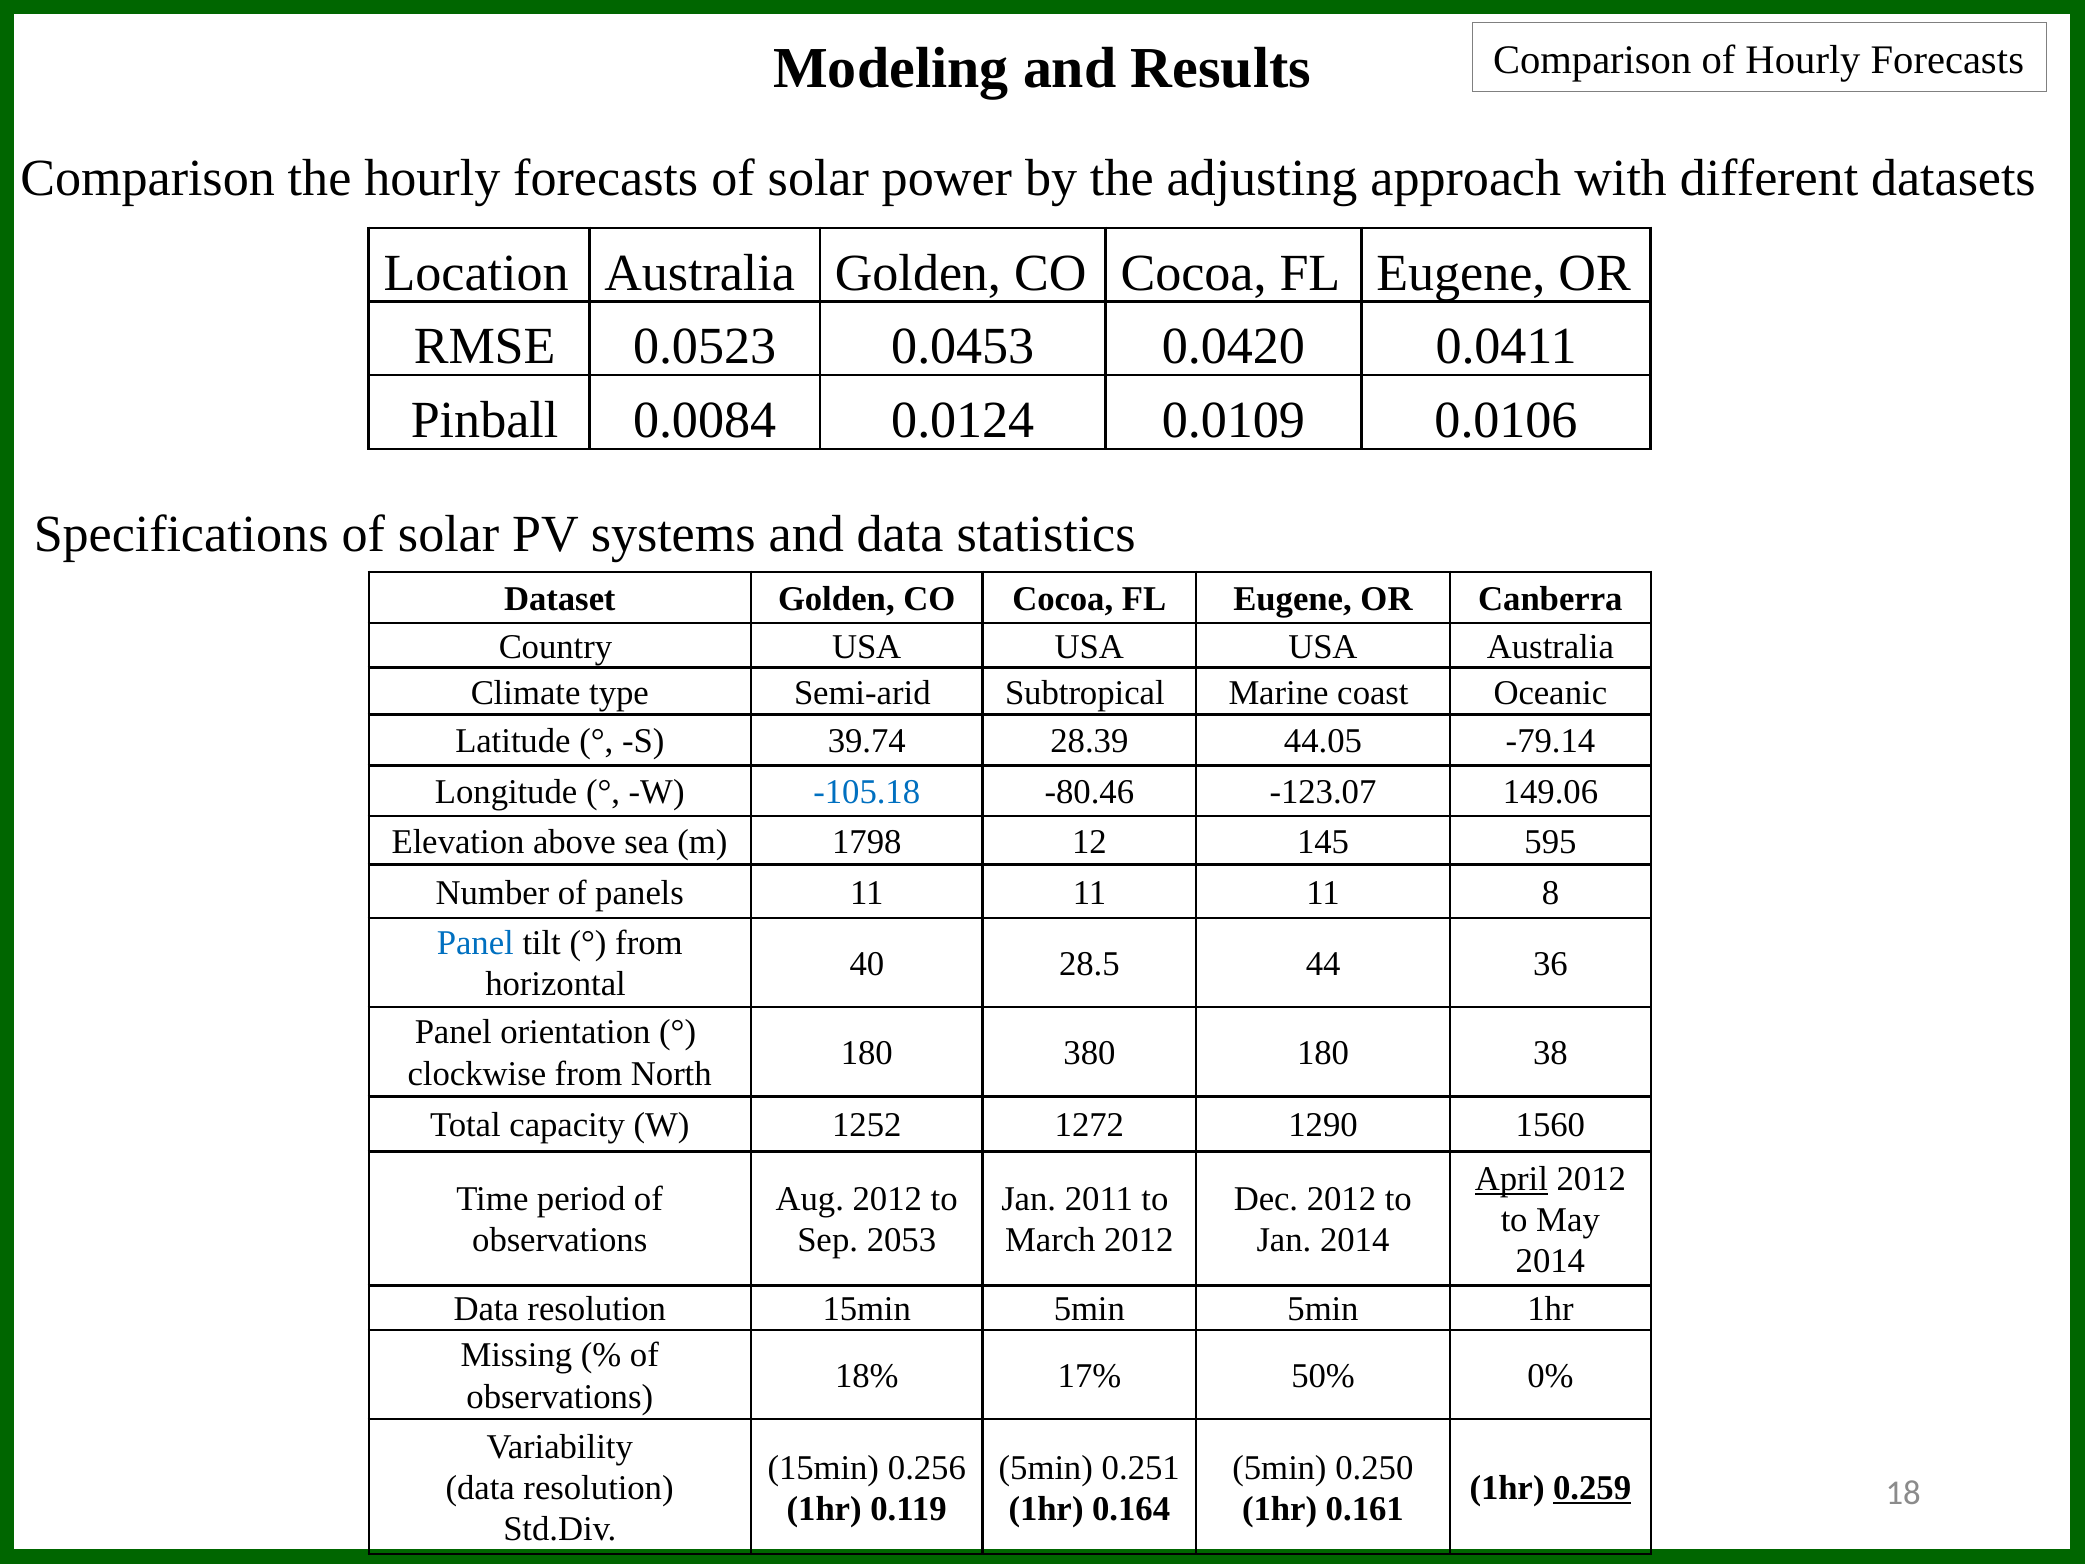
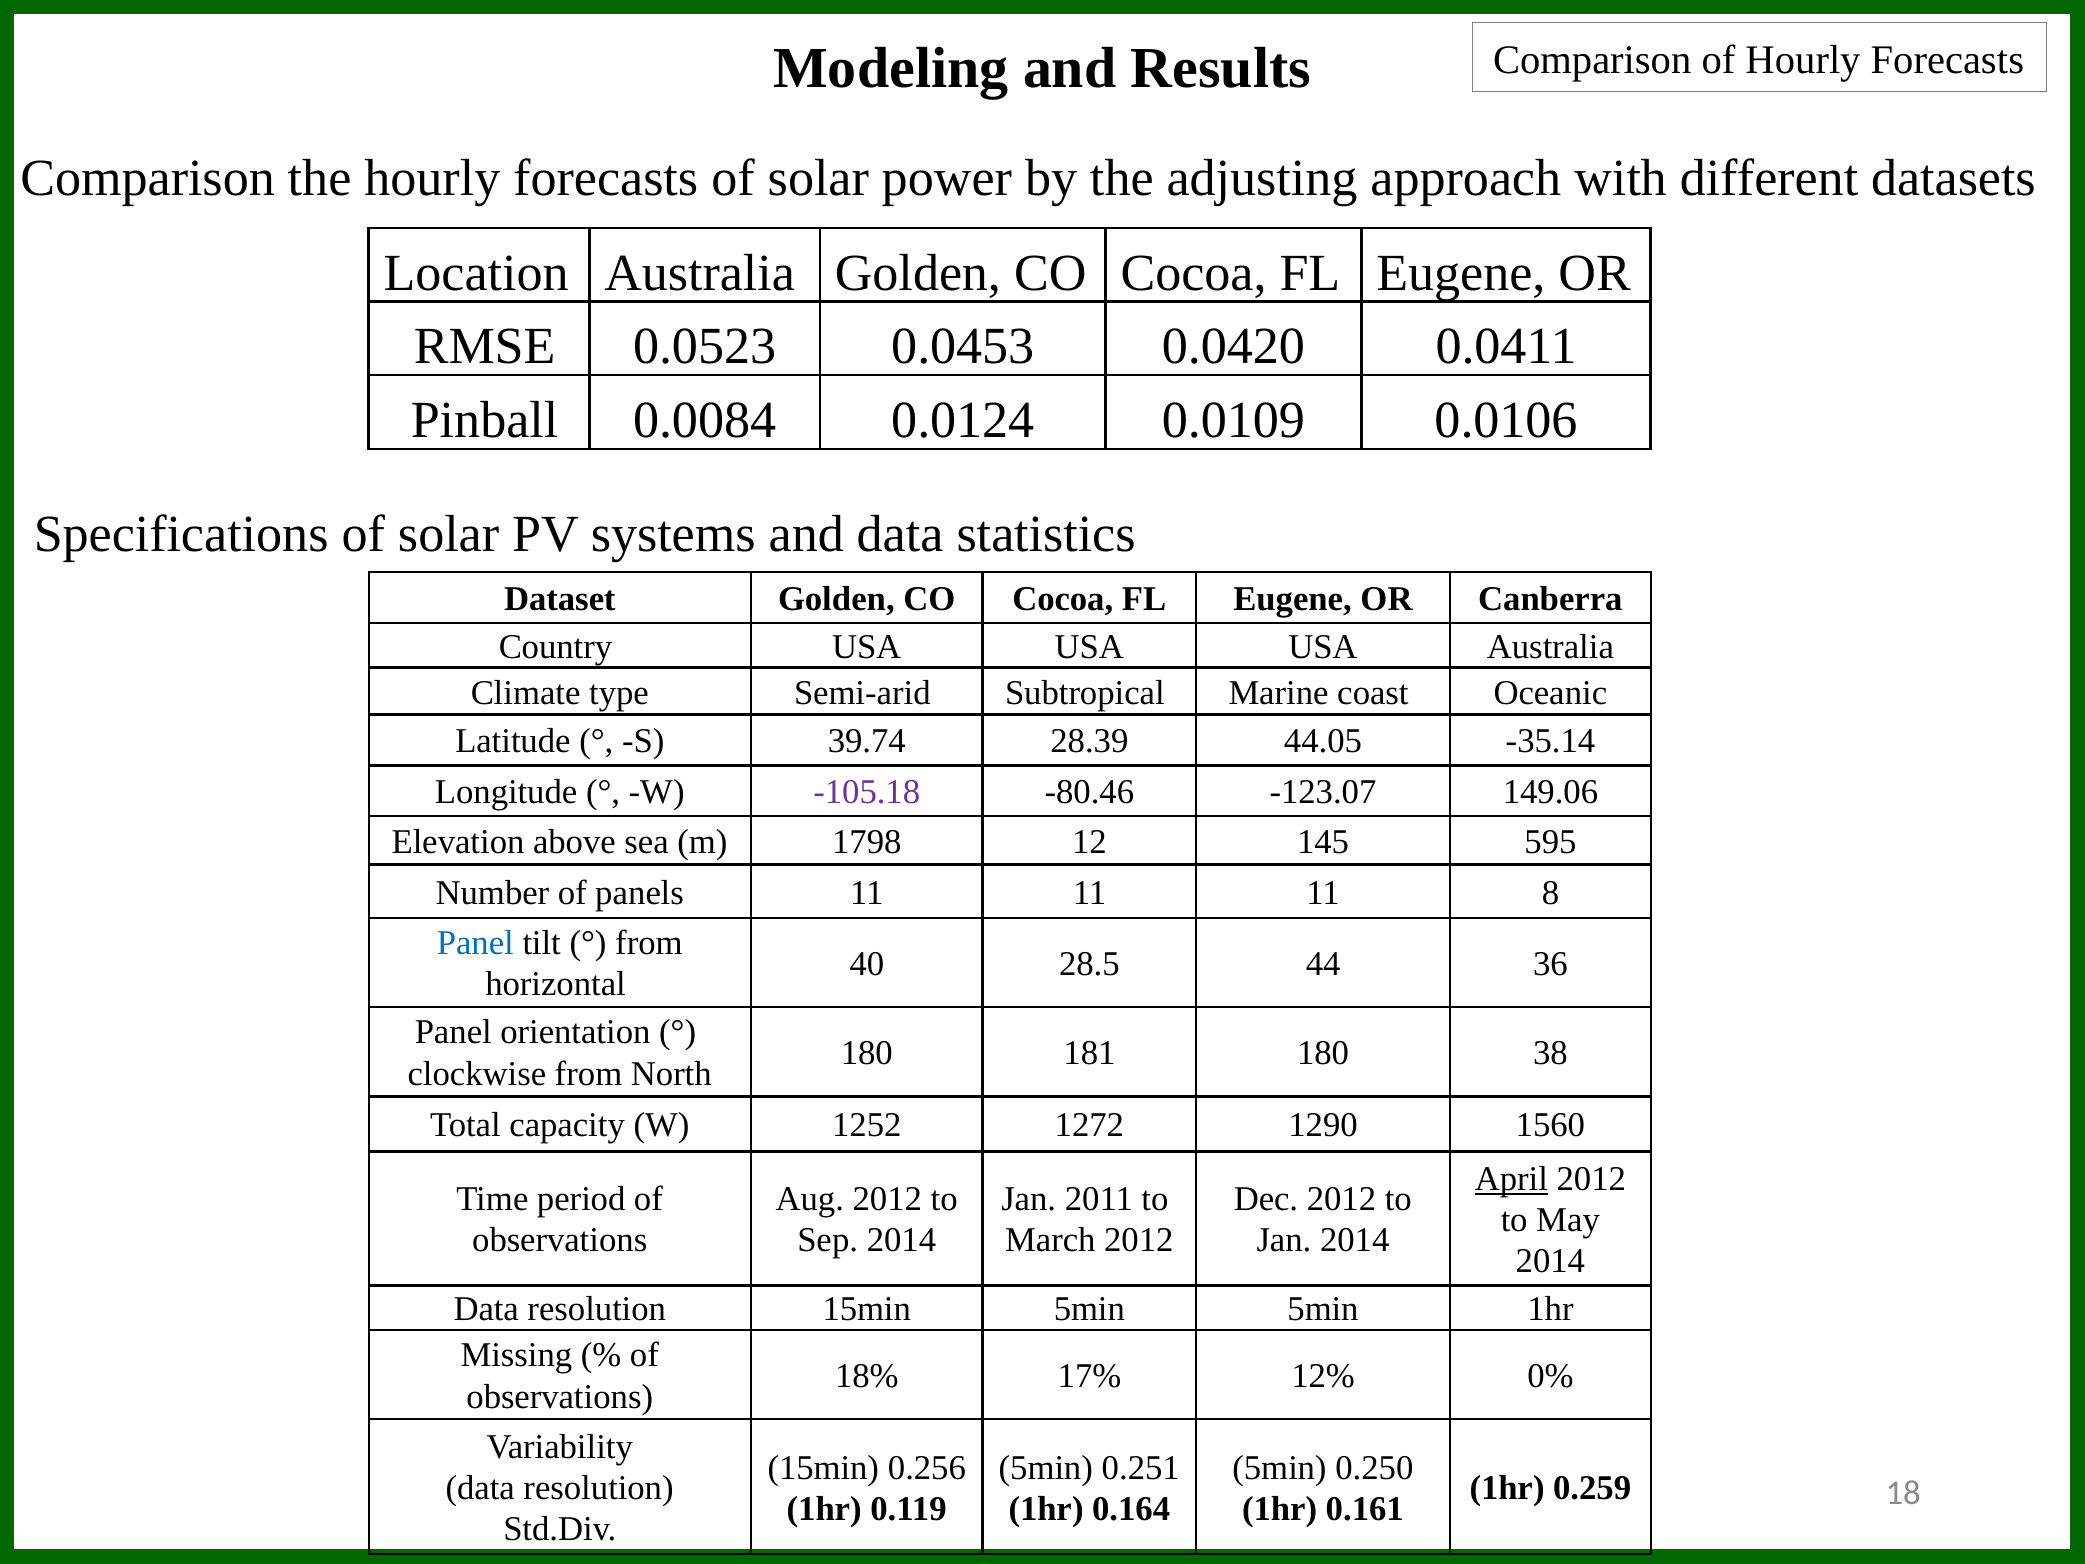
-79.14: -79.14 -> -35.14 (1551, 741)
-105.18 colour: blue -> purple (867, 792)
380: 380 -> 181 (1089, 1053)
Sep 2053: 2053 -> 2014 (901, 1240)
50%: 50% -> 12% (1323, 1376)
0.259 underline: present -> none (1592, 1488)
